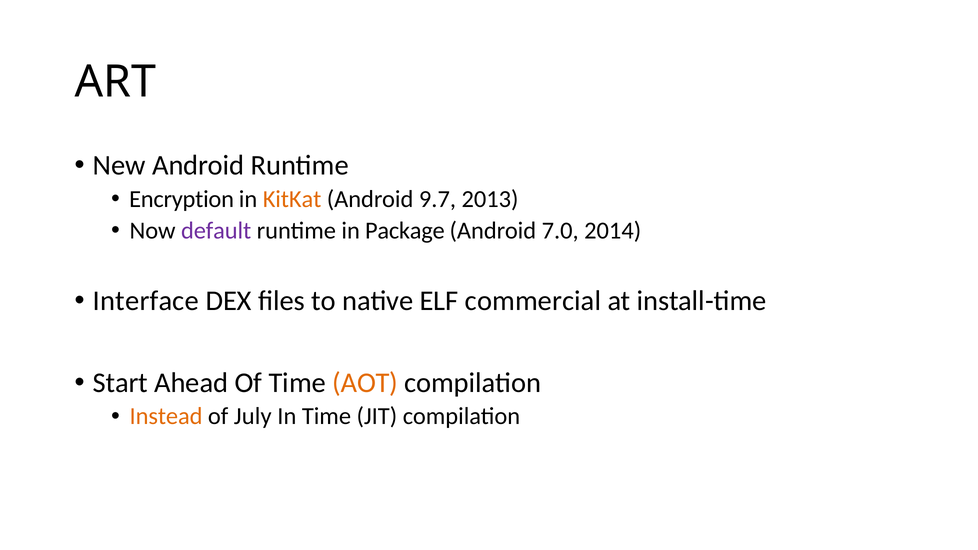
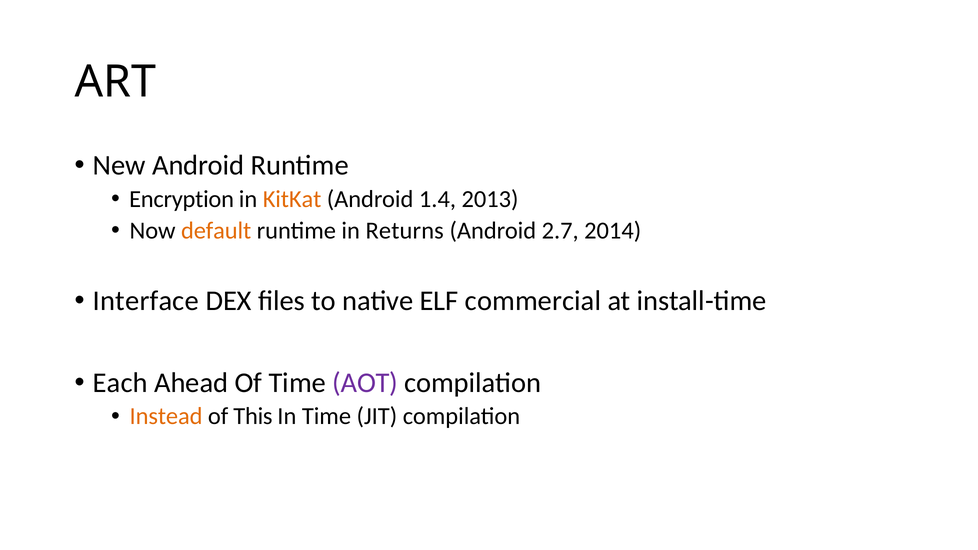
9.7: 9.7 -> 1.4 (437, 199)
default colour: purple -> orange (216, 231)
Package: Package -> Returns (405, 231)
7.0: 7.0 -> 2.7 (560, 231)
Start: Start -> Each (120, 383)
AOT colour: orange -> purple (365, 383)
July: July -> This (253, 417)
